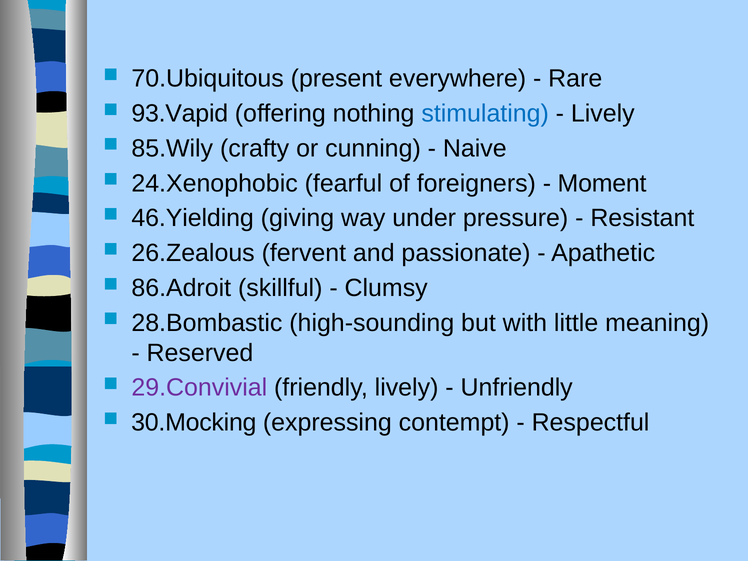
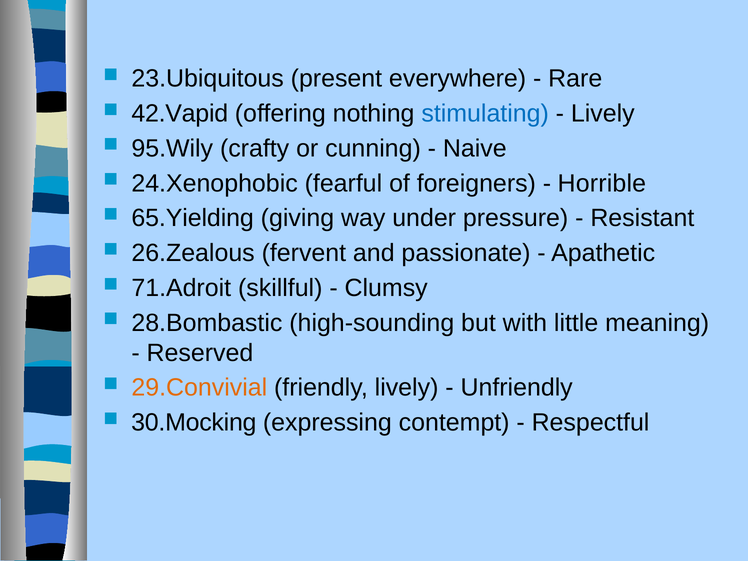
70.Ubiquitous: 70.Ubiquitous -> 23.Ubiquitous (208, 79)
93.Vapid: 93.Vapid -> 42.Vapid (180, 114)
85.Wily: 85.Wily -> 95.Wily (172, 148)
Moment: Moment -> Horrible (602, 183)
46.Yielding: 46.Yielding -> 65.Yielding (193, 218)
86.Adroit: 86.Adroit -> 71.Adroit (181, 288)
29.Convivial colour: purple -> orange (199, 388)
